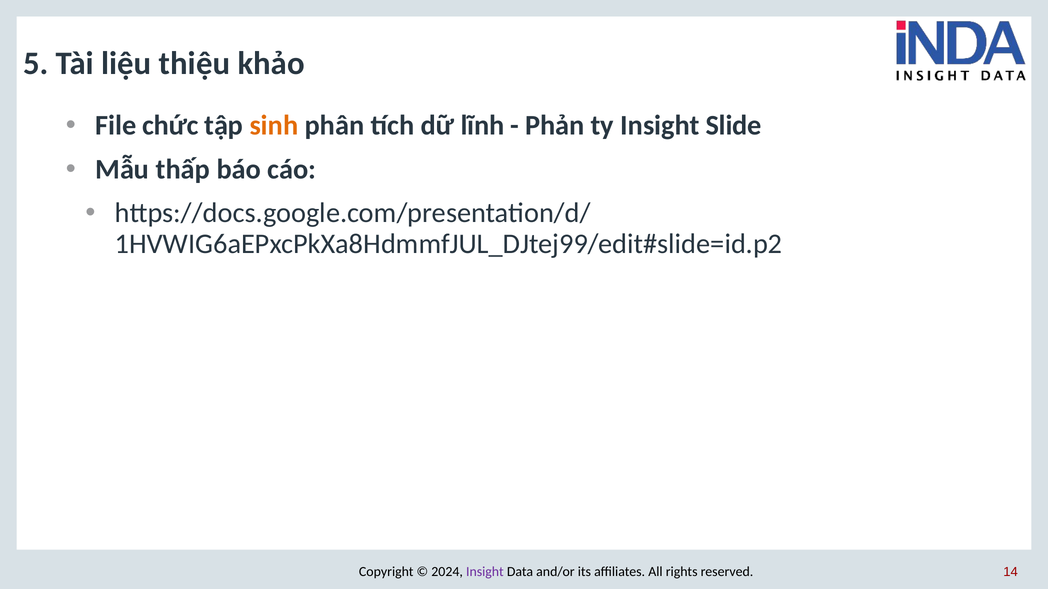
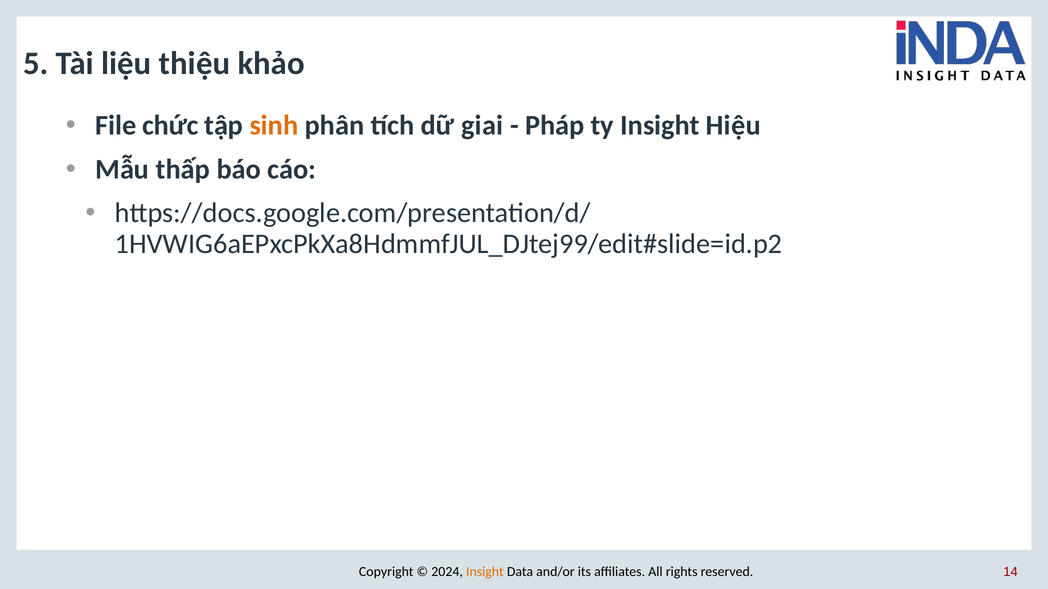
lĩnh: lĩnh -> giai (482, 126)
Phản: Phản -> Pháp (555, 126)
Slide: Slide -> Hiệu (733, 126)
Insight colour: purple -> orange (485, 572)
